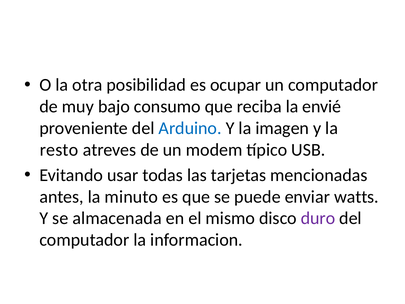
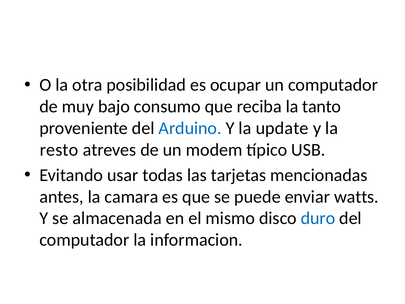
envié: envié -> tanto (322, 107)
imagen: imagen -> update (282, 128)
minuto: minuto -> camara (131, 197)
duro colour: purple -> blue (318, 218)
